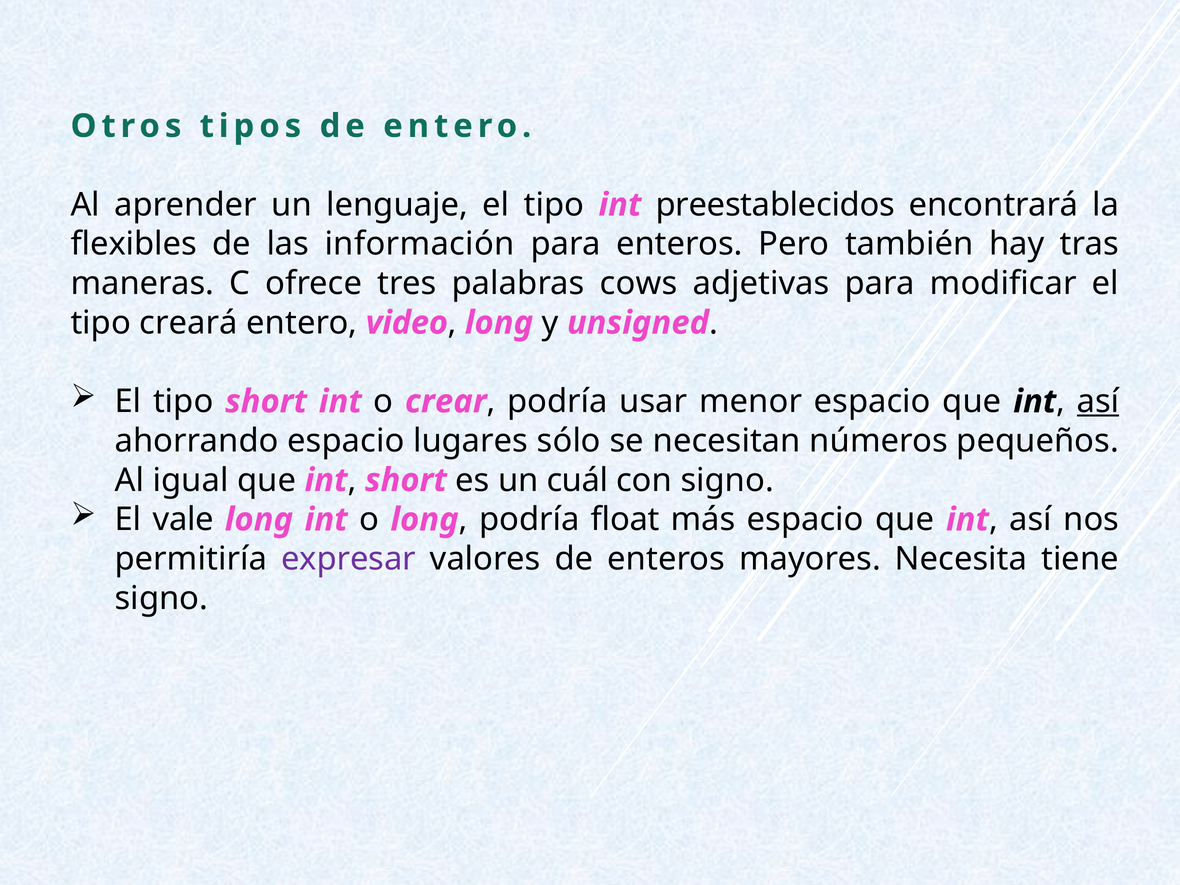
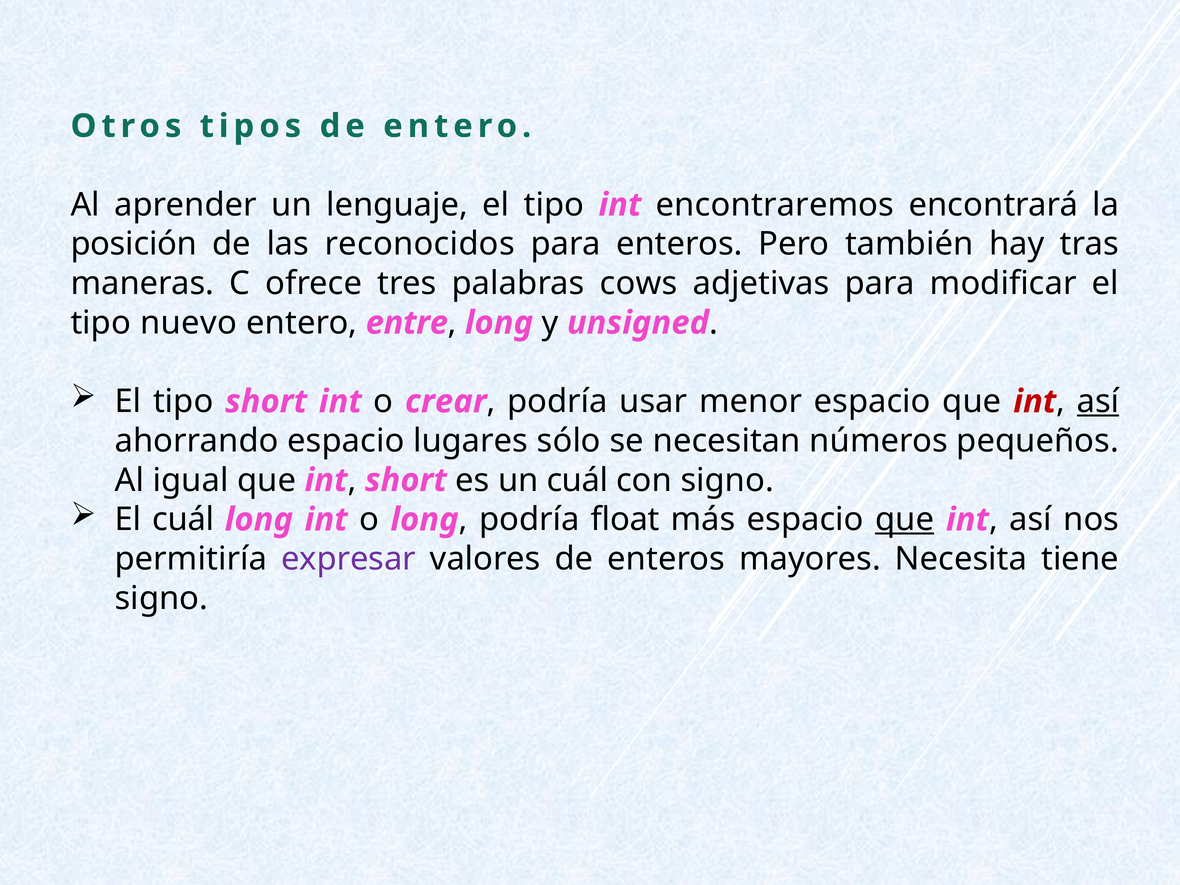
preestablecidos: preestablecidos -> encontraremos (775, 205)
flexibles: flexibles -> posición (134, 244)
información: información -> reconocidos (420, 244)
creará: creará -> nuevo (188, 323)
video: video -> entre (407, 323)
int colour: black -> red (1035, 402)
El vale: vale -> cuál (183, 520)
que underline: none -> present (905, 520)
